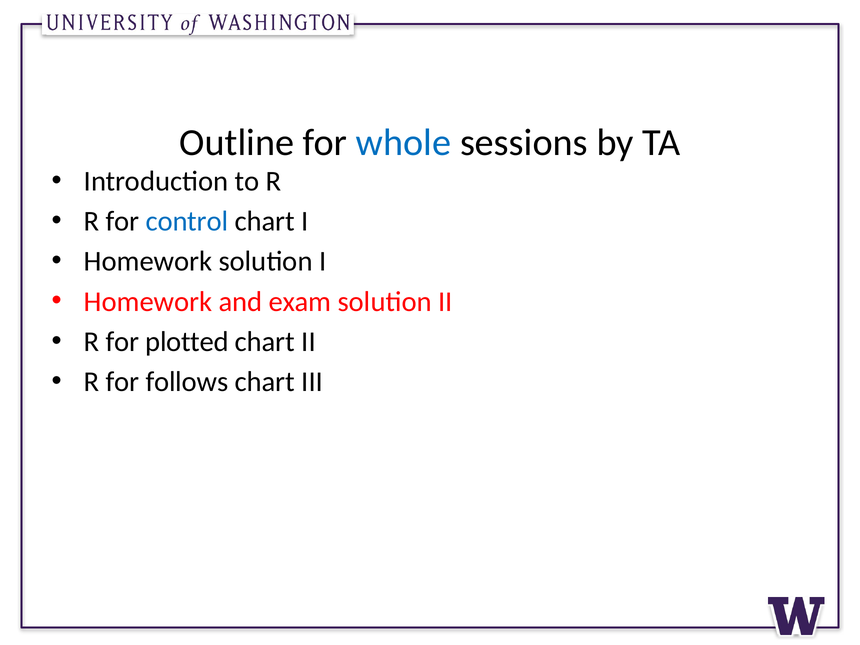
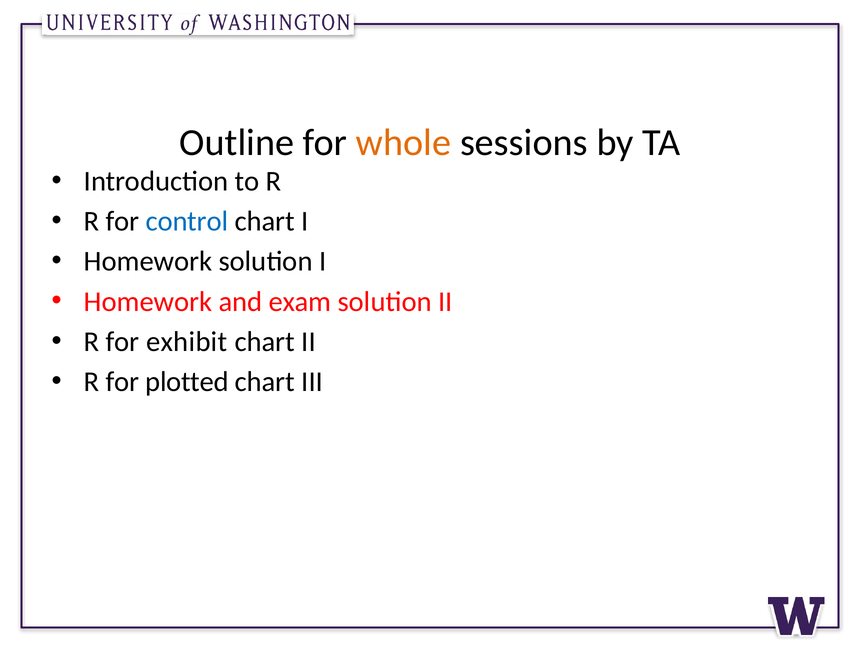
whole colour: blue -> orange (404, 142)
plotted: plotted -> exhibit (187, 342)
follows: follows -> plotted (187, 382)
